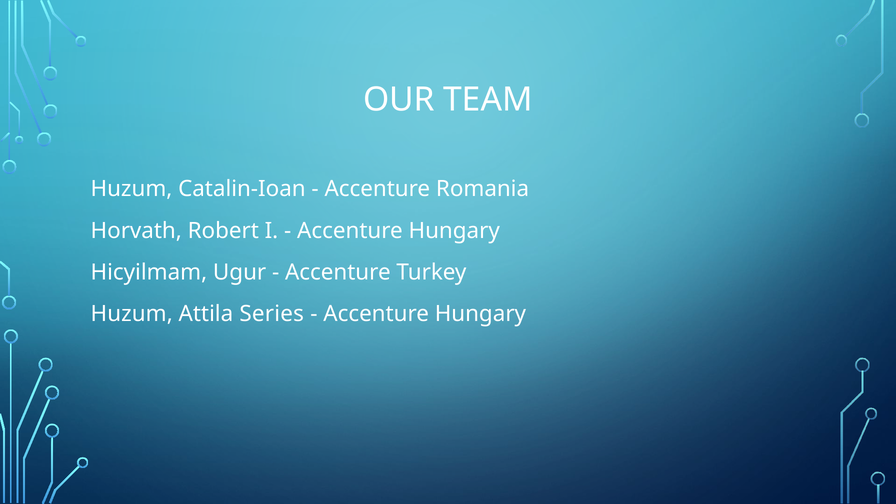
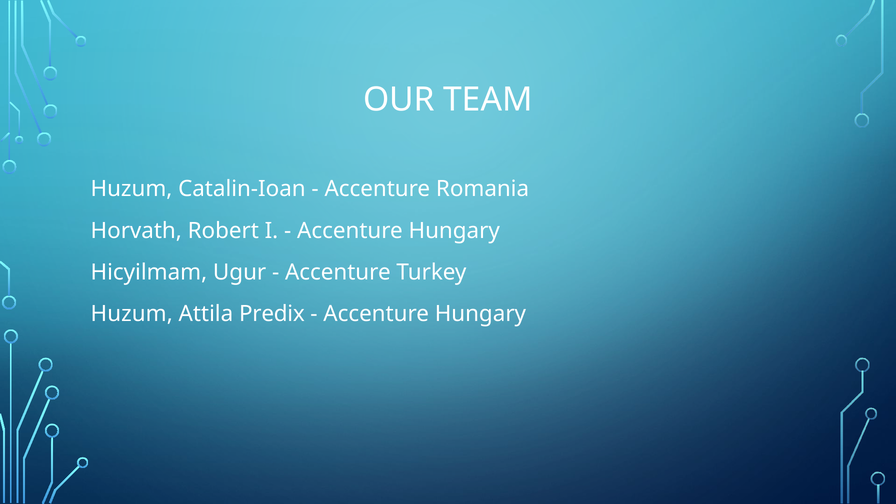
Series: Series -> Predix (272, 314)
